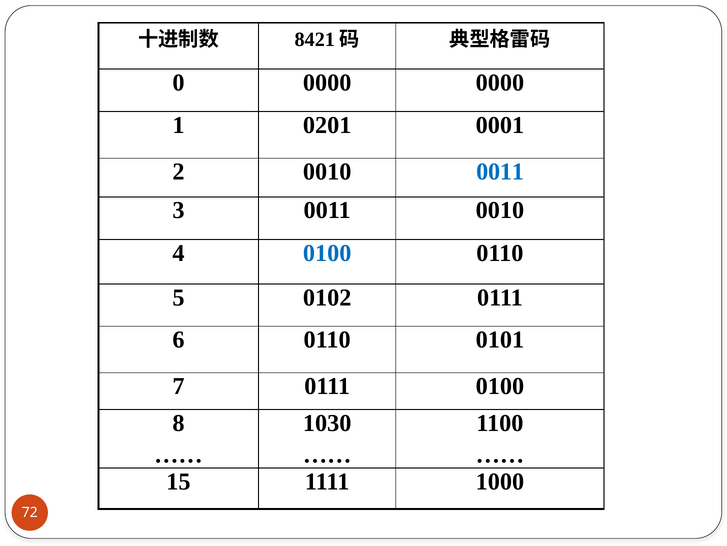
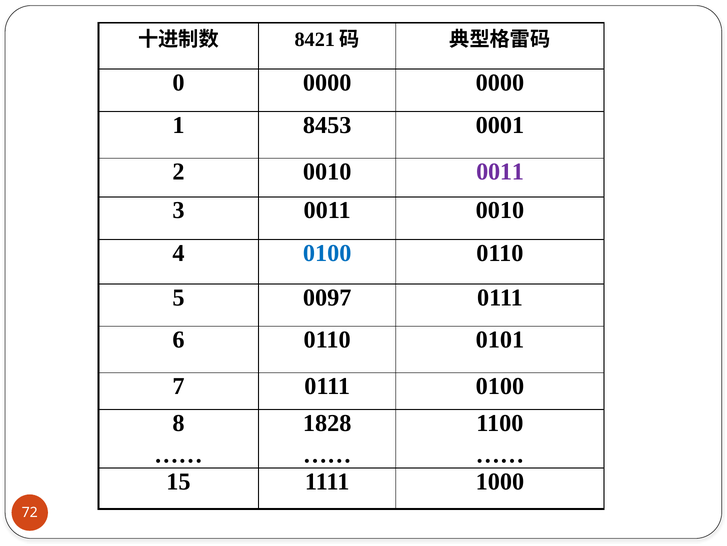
0201: 0201 -> 8453 (327, 125)
0011 colour: blue -> purple (500, 172)
0102: 0102 -> 0097 (327, 297)
1030: 1030 -> 1828 (327, 422)
